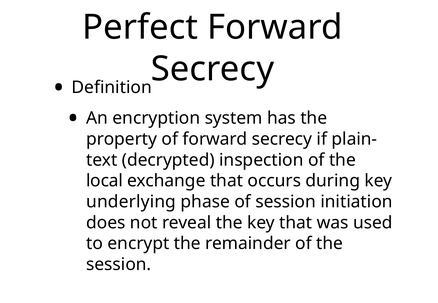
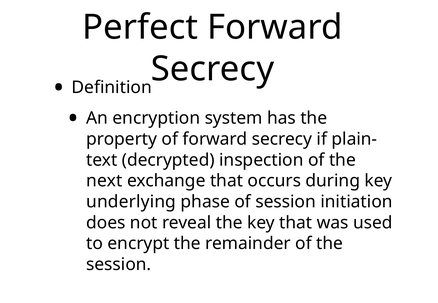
local: local -> next (104, 181)
